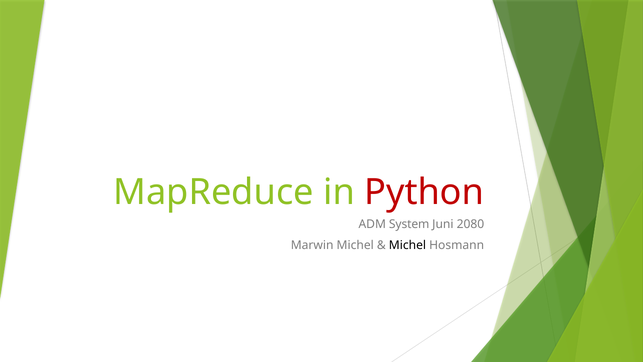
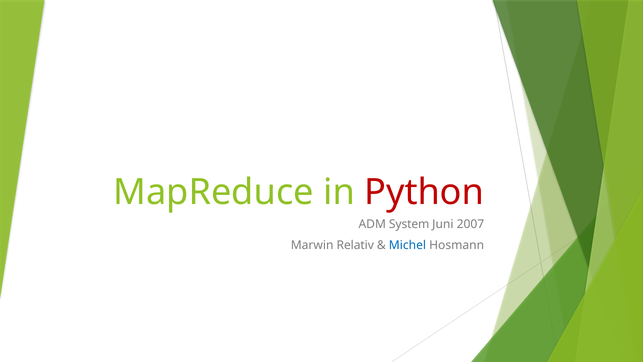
2080: 2080 -> 2007 (470, 224)
Marwin Michel: Michel -> Relativ (355, 245)
Michel colour: black -> blue (407, 245)
